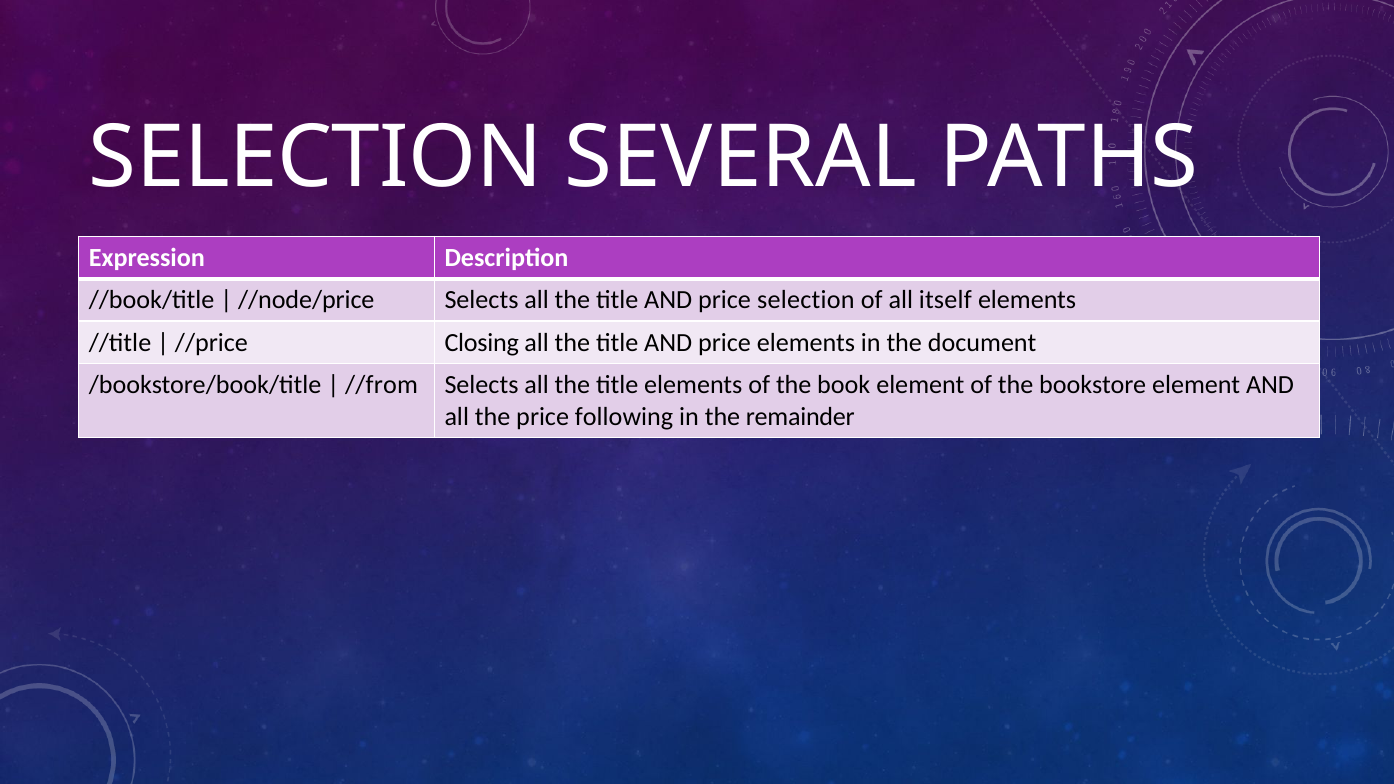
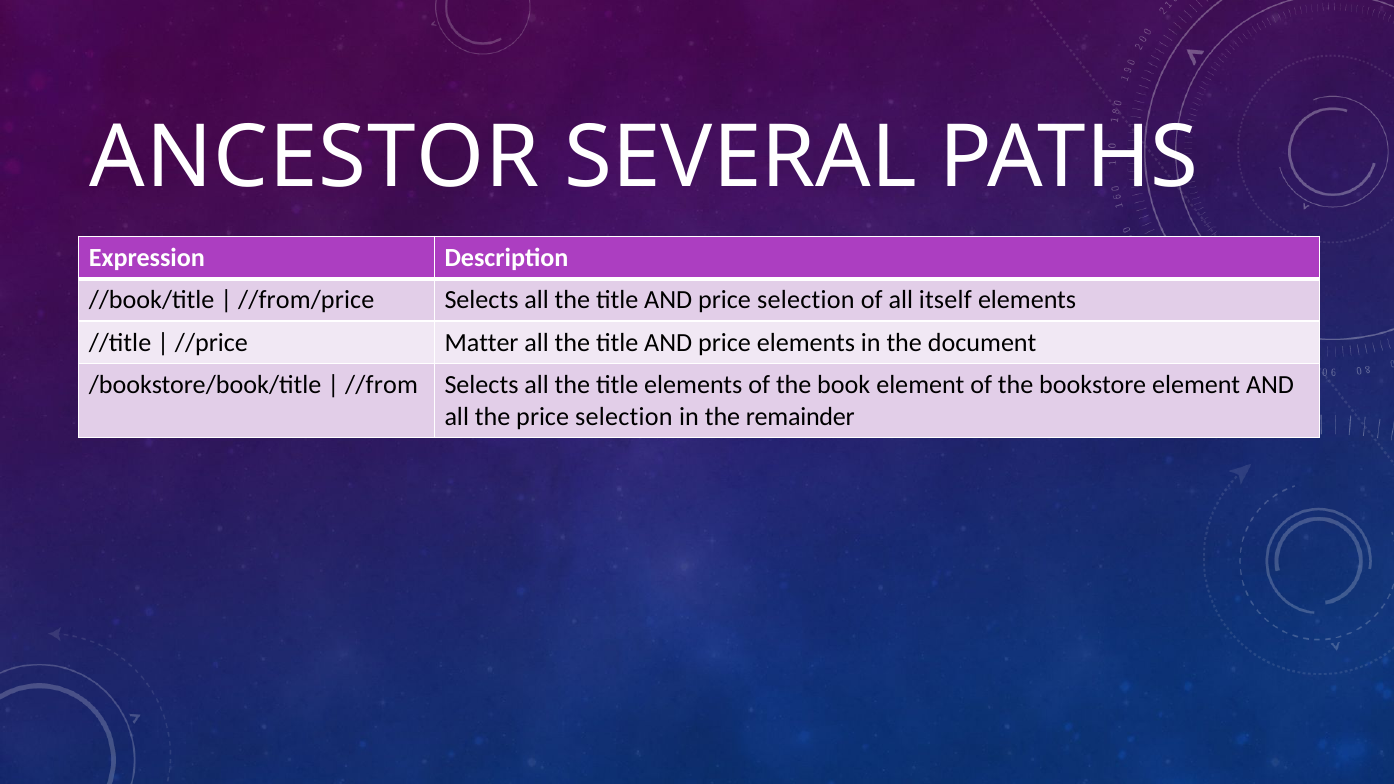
SELECTION: SELECTION -> ANCESTOR (315, 158)
//node/price: //node/price -> //from/price (306, 300)
Closing: Closing -> Matter (482, 343)
the price following: following -> selection (624, 417)
